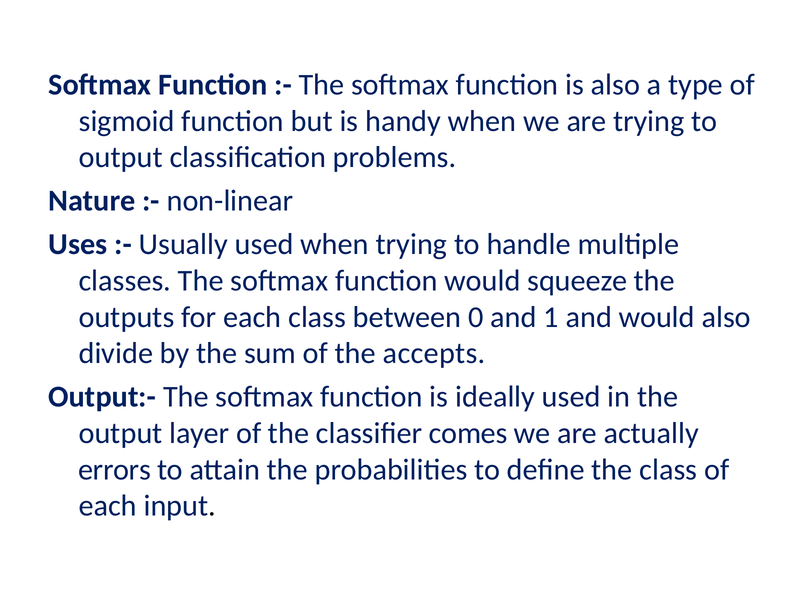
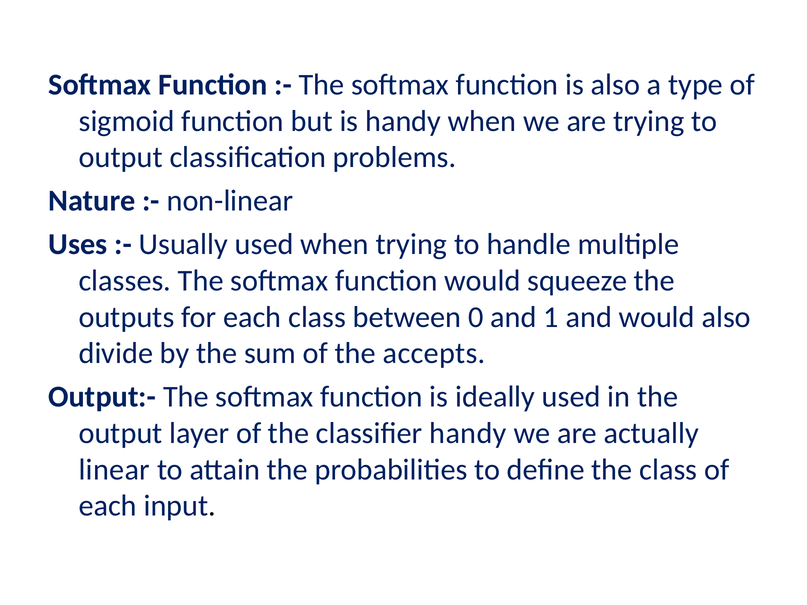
classifier comes: comes -> handy (468, 434)
errors: errors -> linear (114, 470)
